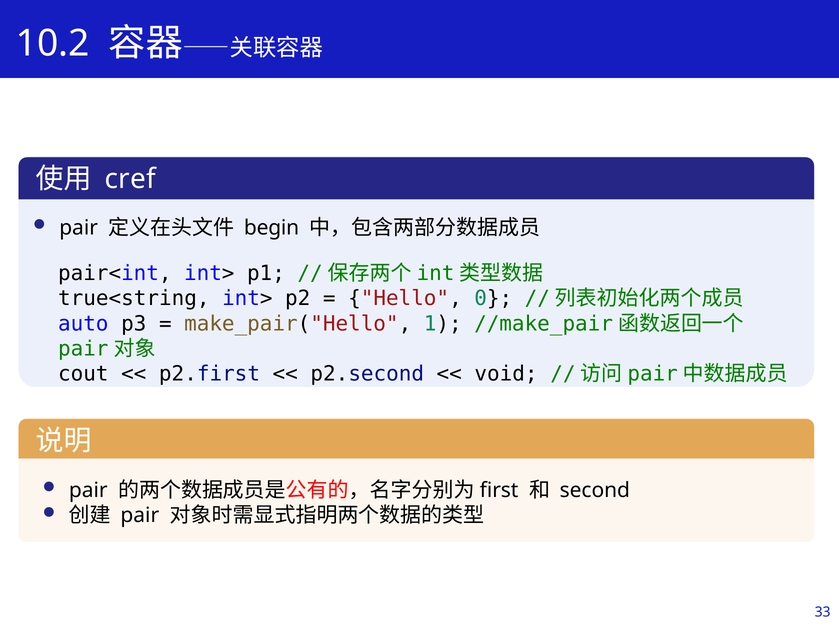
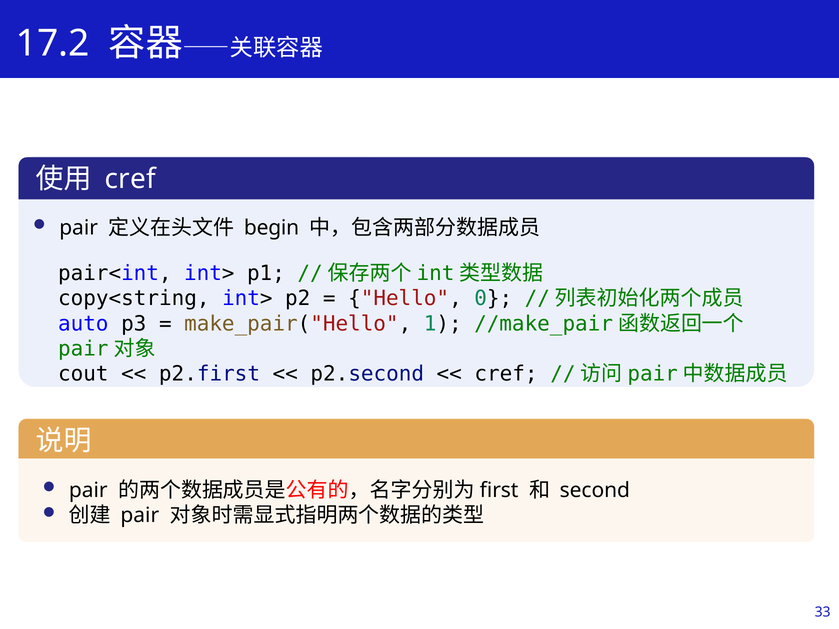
10.2: 10.2 -> 17.2 (53, 43)
true<string: true<string -> copy<string (134, 299)
void: void -> cref (506, 374)
